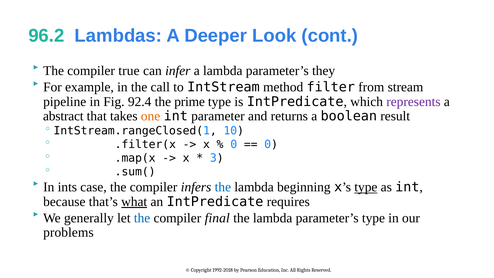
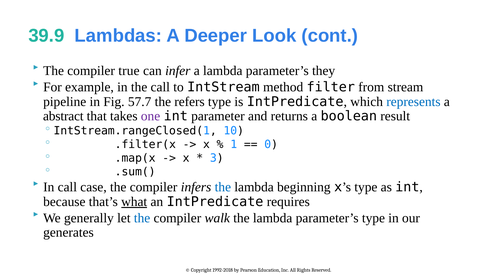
96.2: 96.2 -> 39.9 (46, 36)
92.4: 92.4 -> 57.7 (140, 102)
prime: prime -> refers (190, 102)
represents colour: purple -> blue (413, 102)
one colour: orange -> purple (151, 116)
0: 0 -> 1 (234, 144)
In ints: ints -> call (67, 187)
type underline: present -> none (366, 187)
final: final -> walk (217, 218)
problems: problems -> generates (68, 232)
